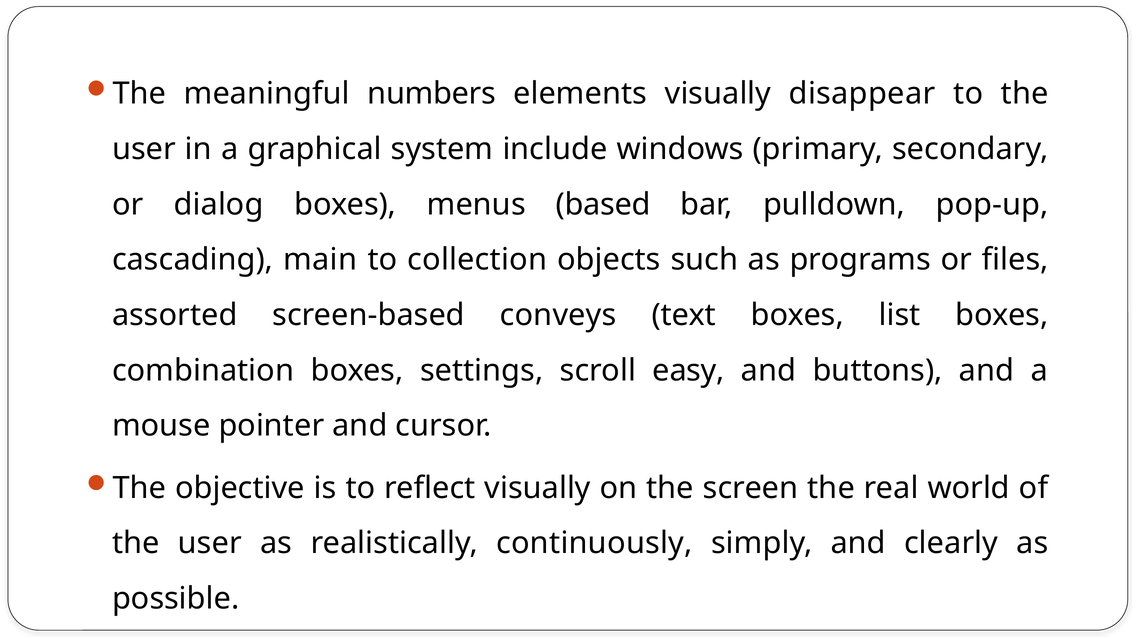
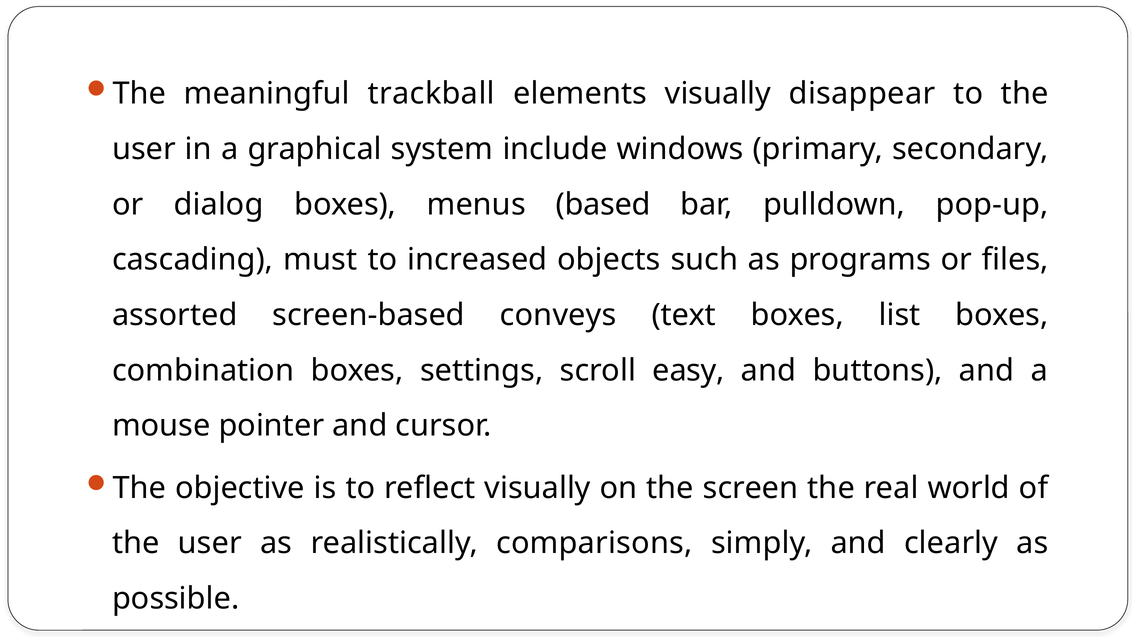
numbers: numbers -> trackball (431, 94)
main: main -> must (320, 260)
collection: collection -> increased (477, 260)
continuously: continuously -> comparisons (594, 543)
